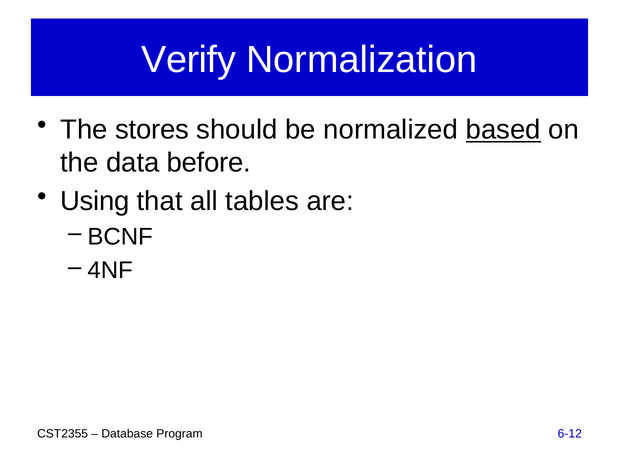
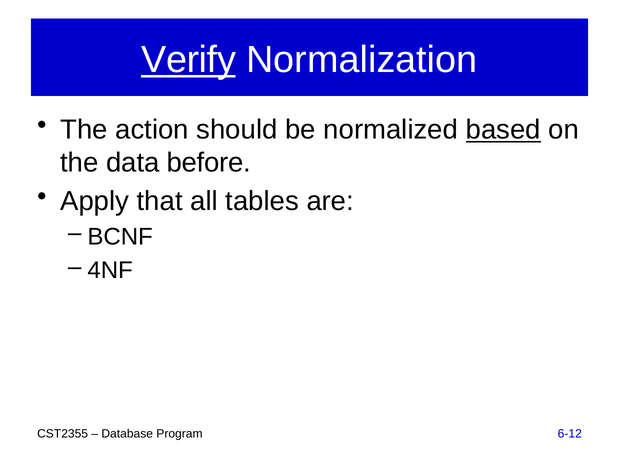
Verify underline: none -> present (189, 60)
stores: stores -> action (152, 130)
Using: Using -> Apply (95, 201)
